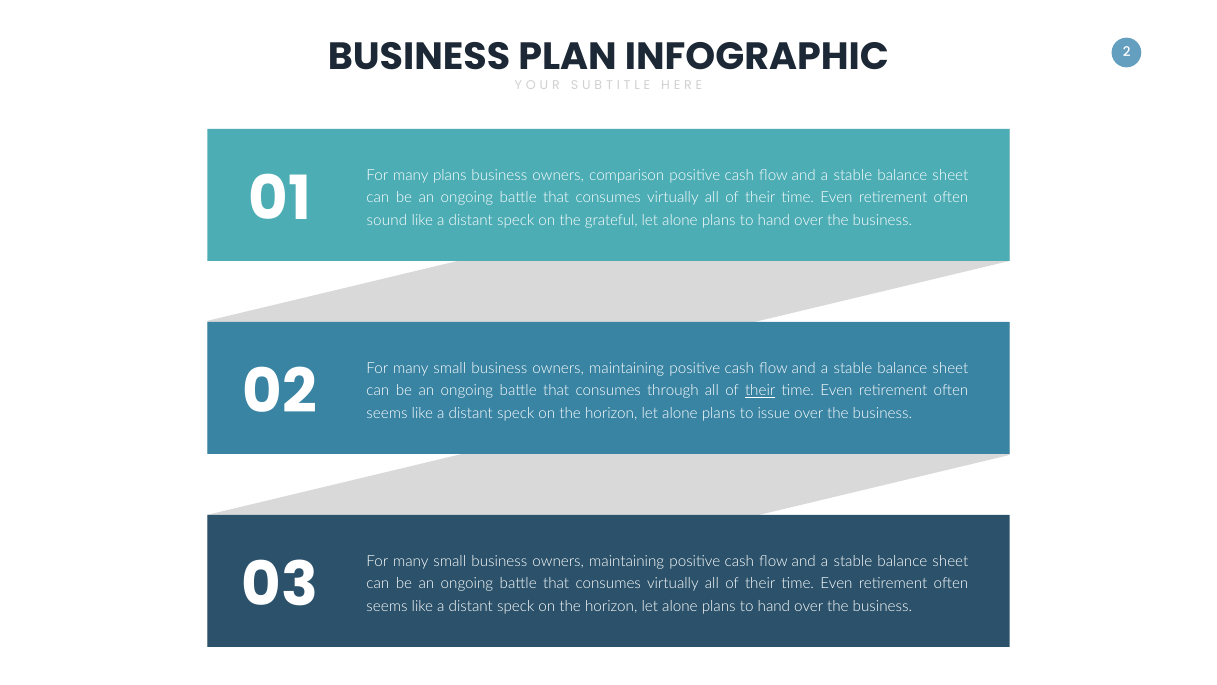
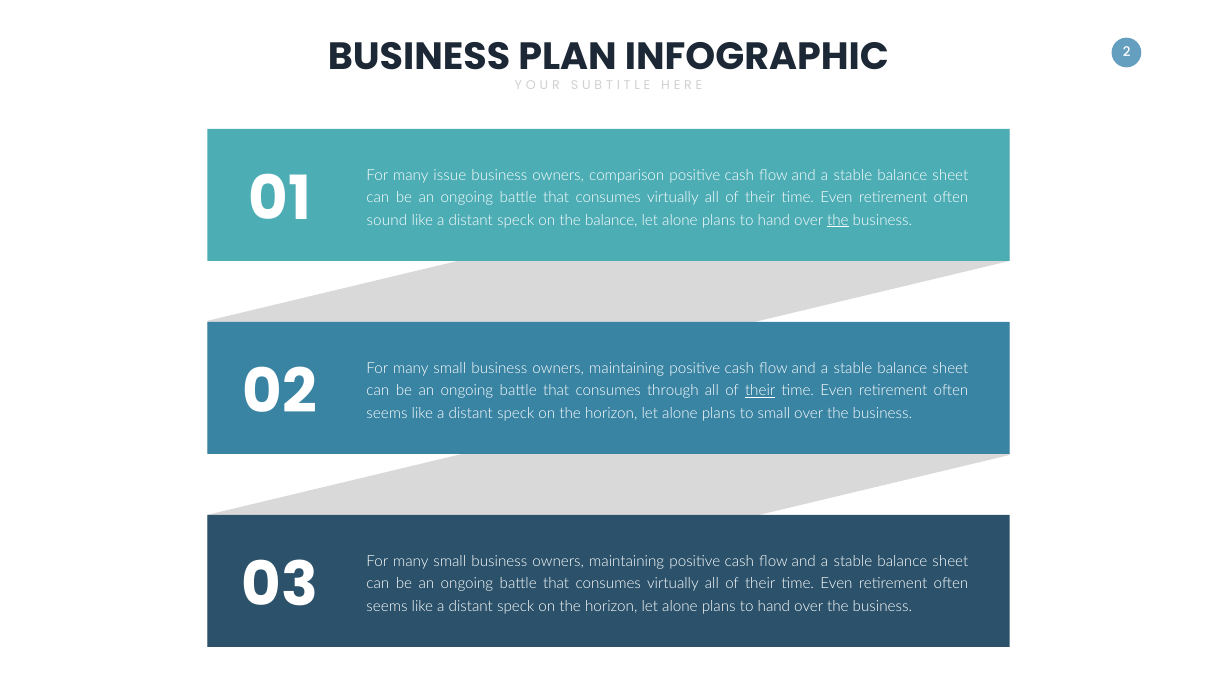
many plans: plans -> issue (450, 176)
the grateful: grateful -> balance (611, 220)
the underline: none -> present (838, 220)
to issue: issue -> small (774, 413)
